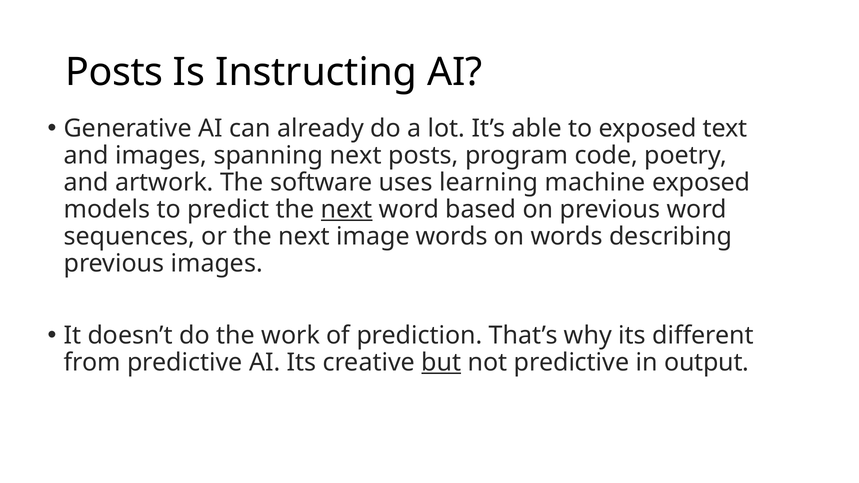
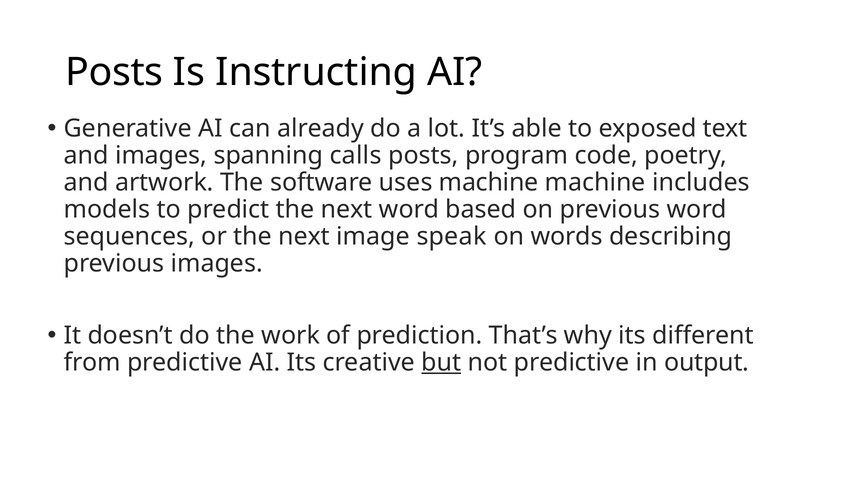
spanning next: next -> calls (356, 156)
uses learning: learning -> machine (489, 183)
machine exposed: exposed -> includes (701, 183)
next underline: present -> none (347, 210)
image words: words -> speak (452, 237)
